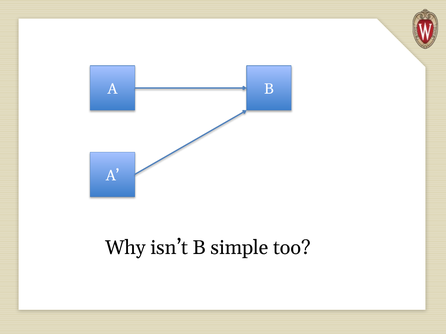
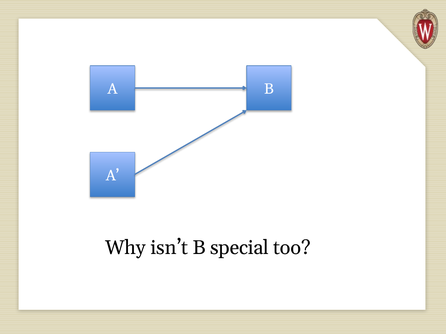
simple: simple -> special (240, 248)
